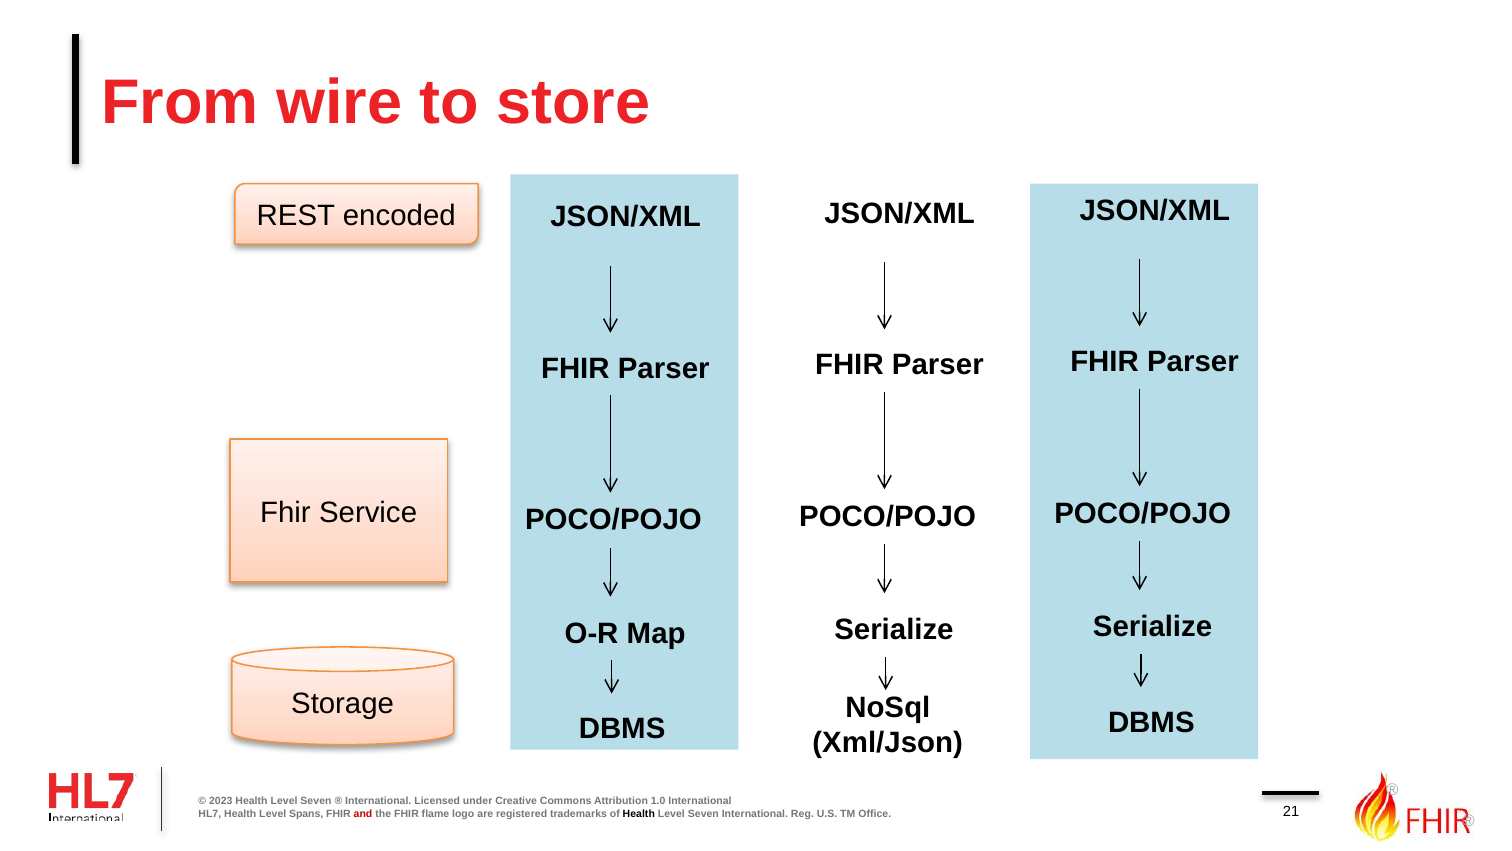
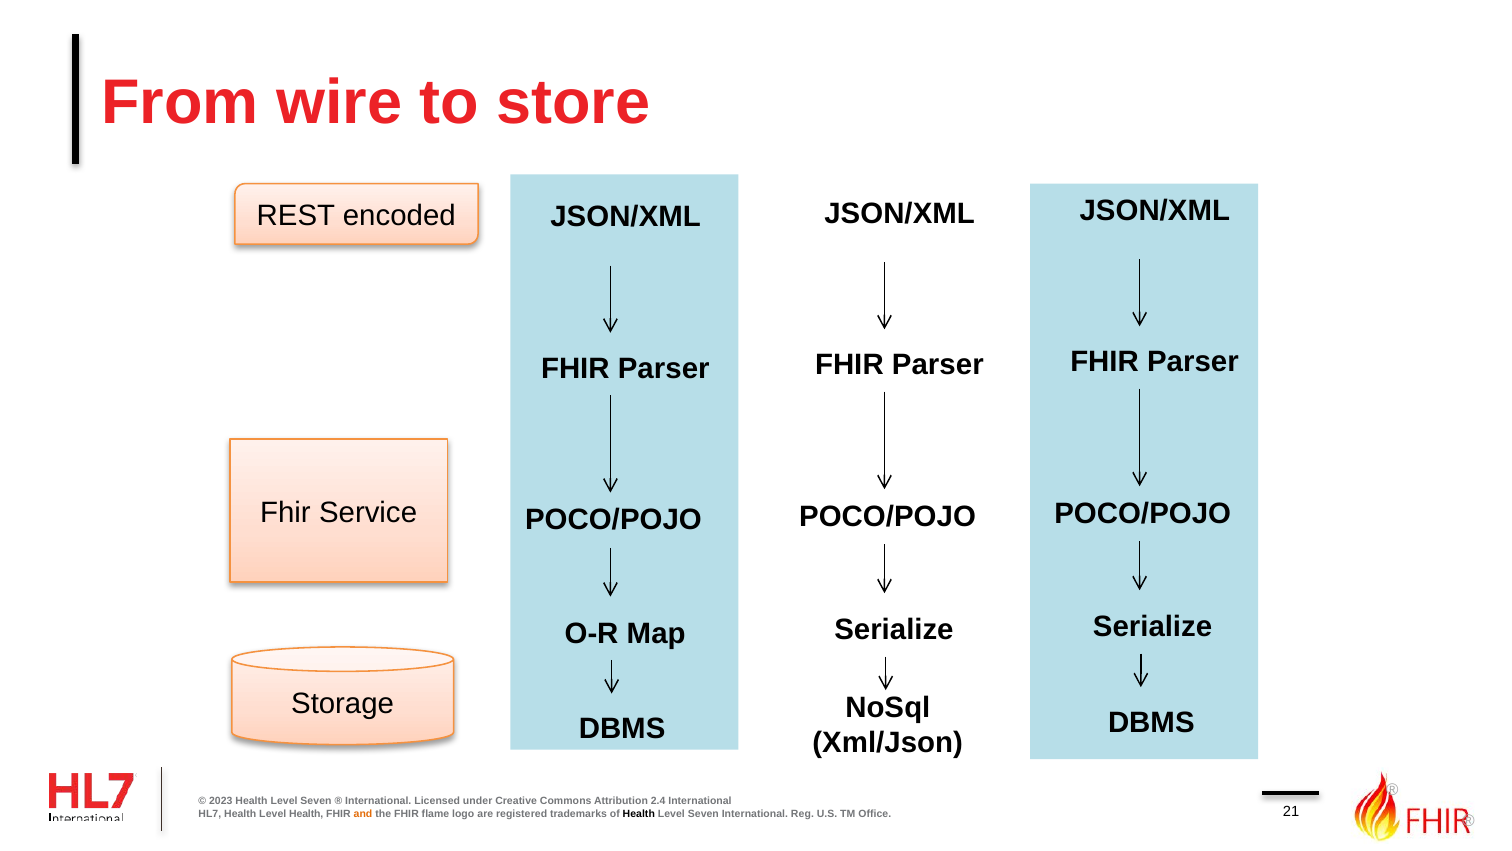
1.0: 1.0 -> 2.4 (658, 801)
Level Spans: Spans -> Health (306, 813)
and colour: red -> orange (363, 813)
